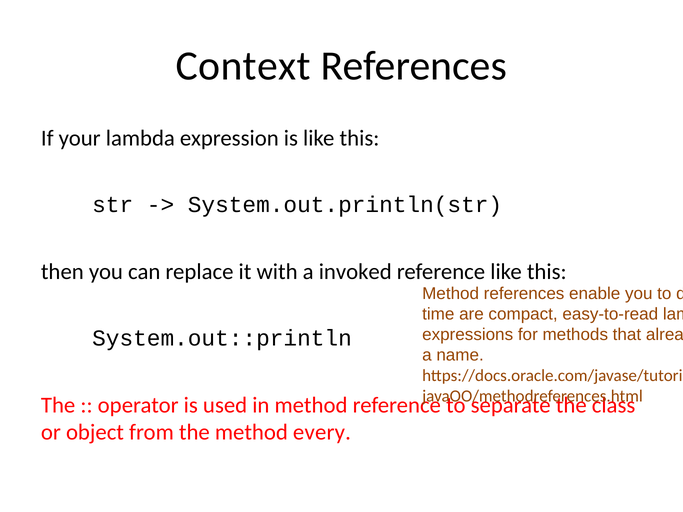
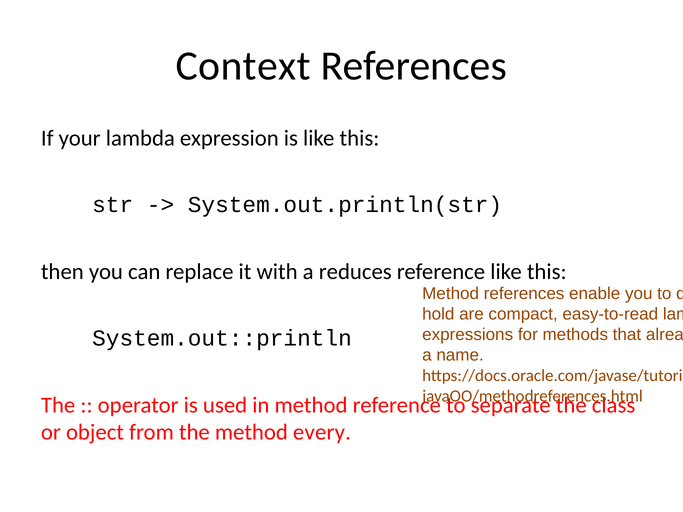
invoked: invoked -> reduces (355, 272)
time: time -> hold (438, 314)
